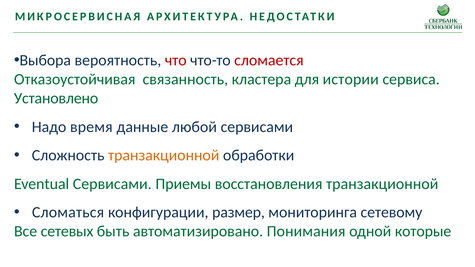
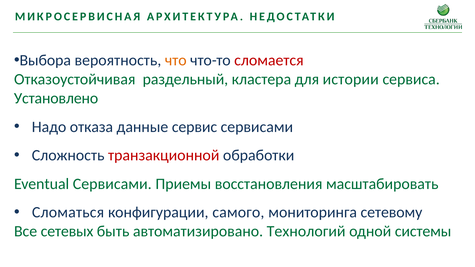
что colour: red -> orange (176, 60)
связанность: связанность -> раздельный (185, 79)
время: время -> отказа (91, 127)
любой: любой -> сервис (194, 127)
транзакционной colour: orange -> red (164, 155)
восстановления транзакционной: транзакционной -> масштабировать (382, 184)
размер: размер -> самого (238, 212)
Понимания: Понимания -> Технологий (306, 231)
которые: которые -> системы (423, 231)
